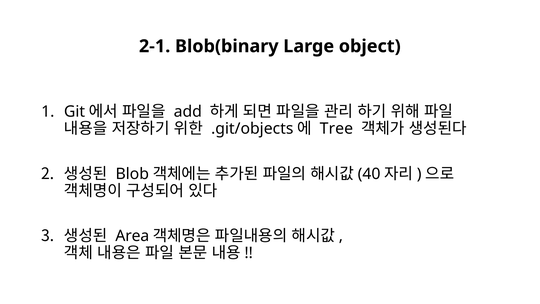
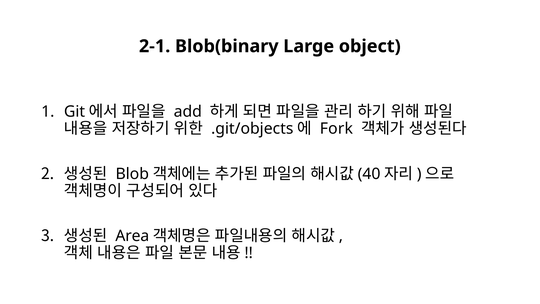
Tree: Tree -> Fork (336, 129)
